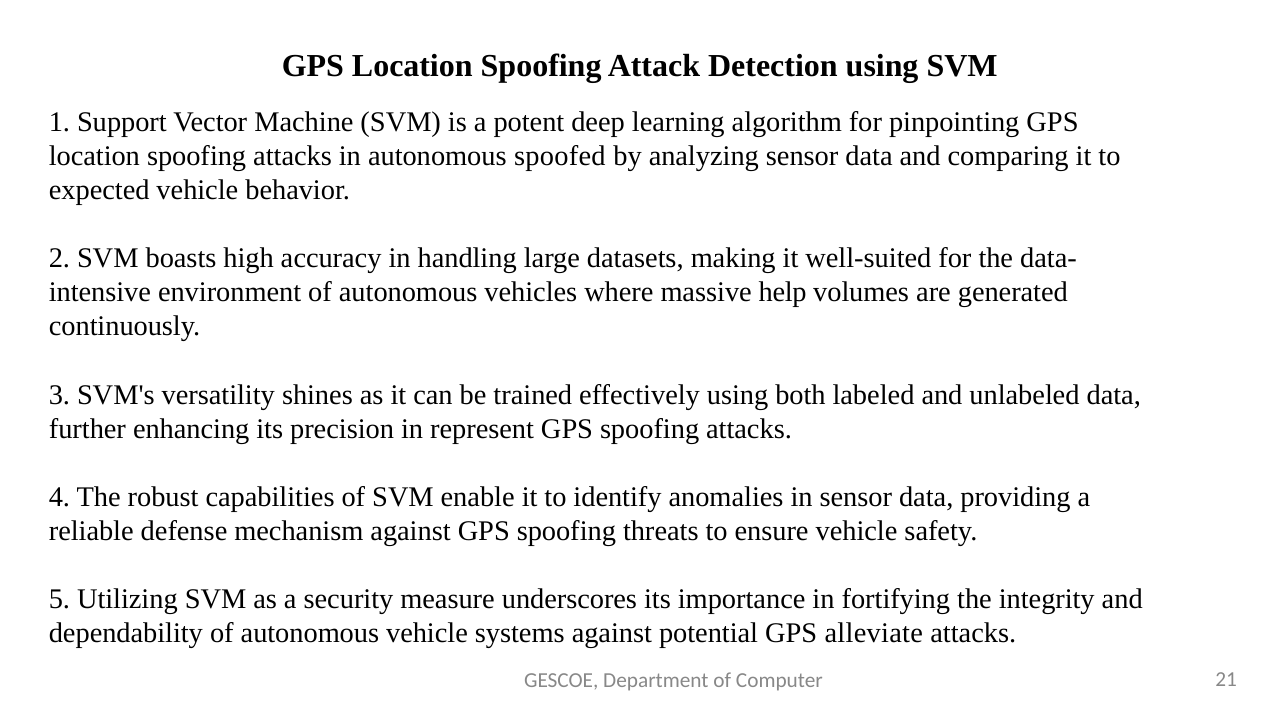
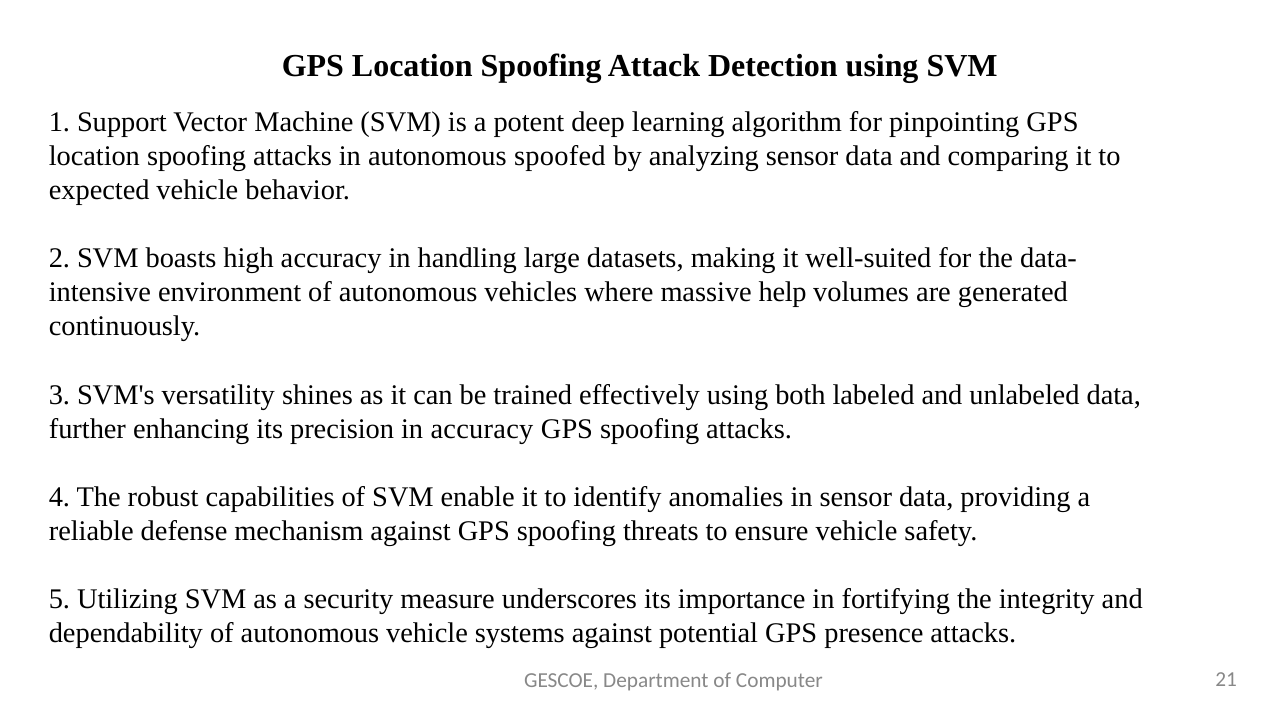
in represent: represent -> accuracy (482, 429)
alleviate: alleviate -> presence (874, 634)
